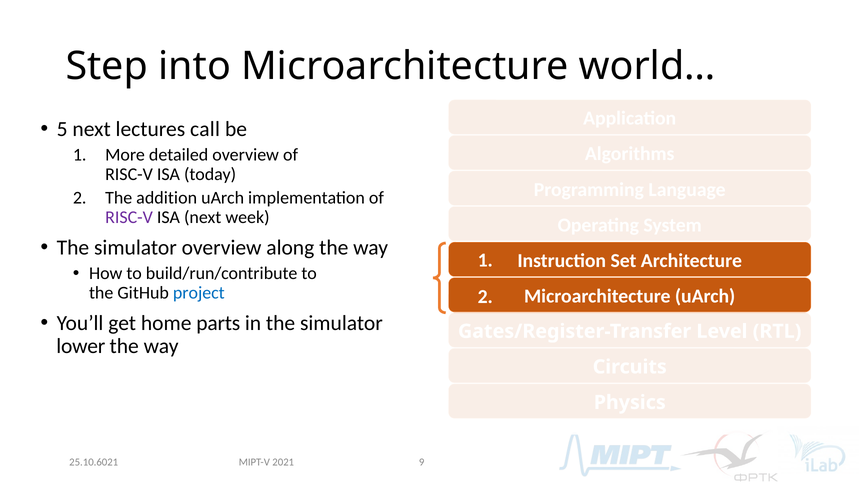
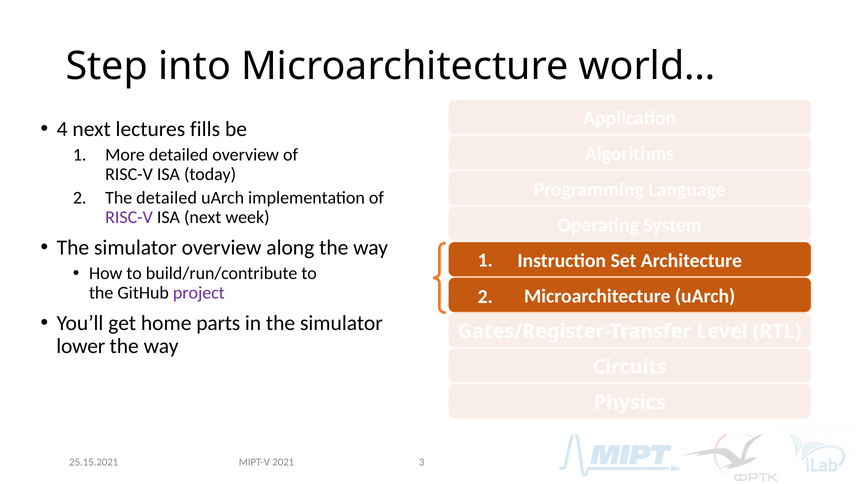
5: 5 -> 4 (62, 129)
call: call -> fills (205, 129)
The addition: addition -> detailed (167, 198)
project colour: blue -> purple (199, 293)
9: 9 -> 3 (422, 462)
25.10.6021: 25.10.6021 -> 25.15.2021 (94, 463)
